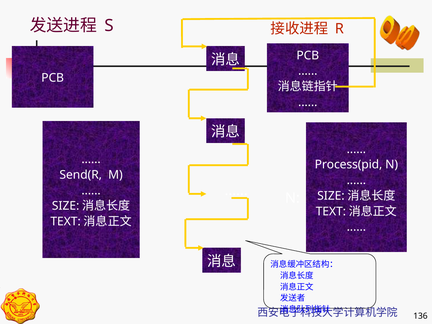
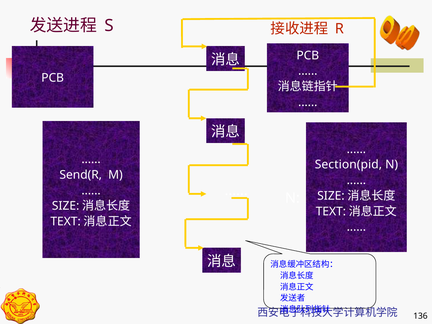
Process(pid: Process(pid -> Section(pid (348, 165)
